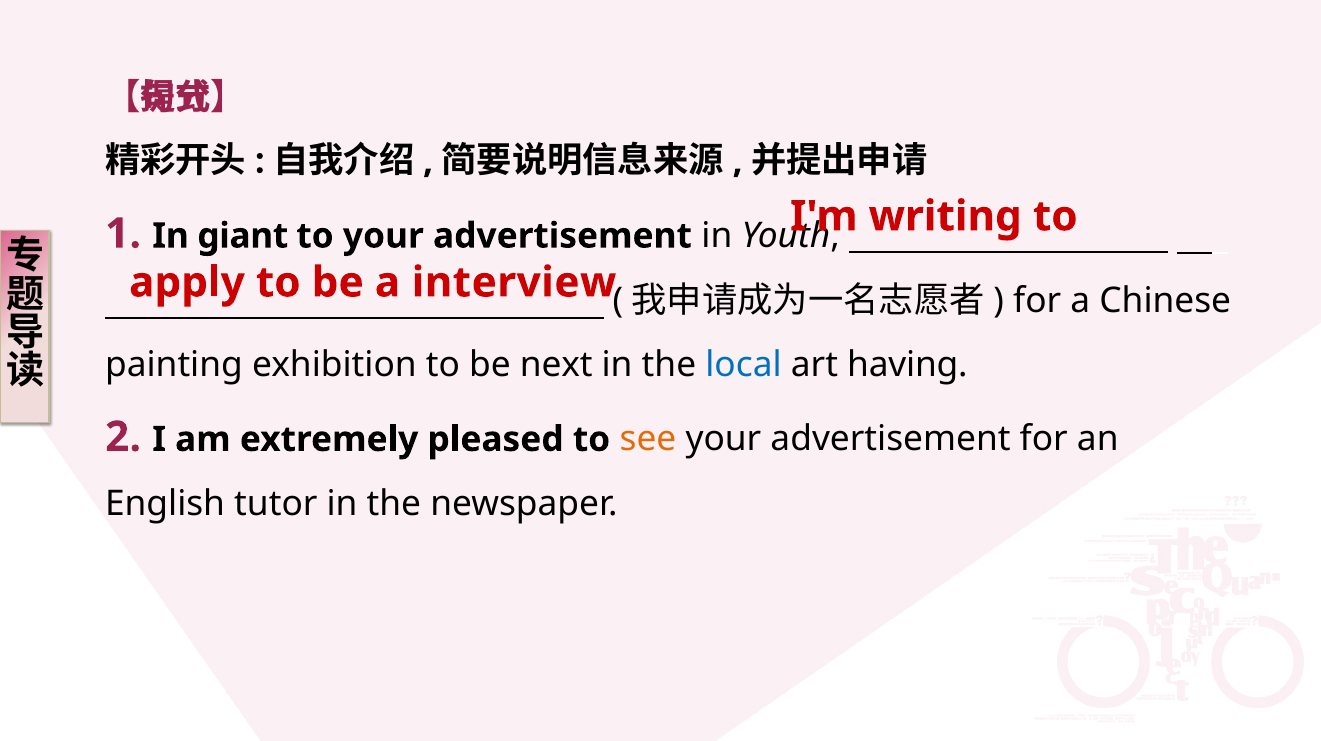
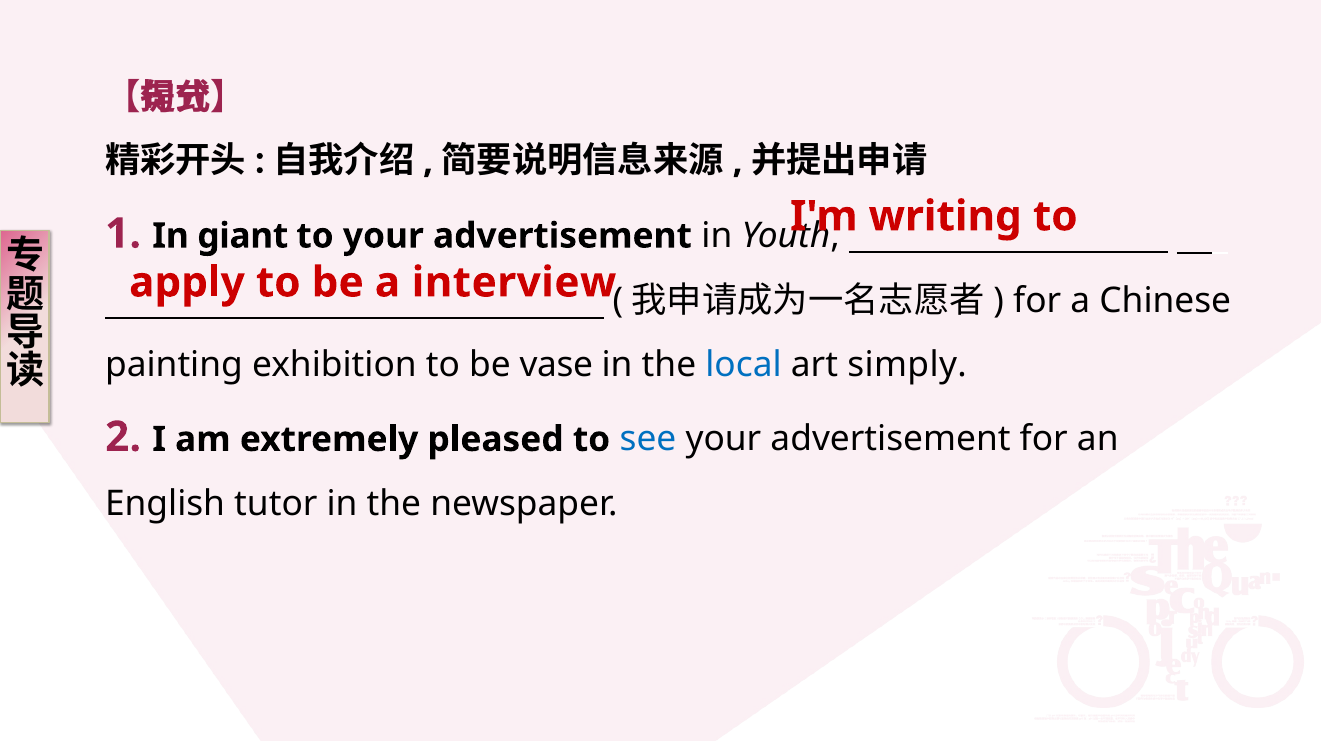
next: next -> vase (556, 364)
having: having -> simply (907, 364)
see colour: orange -> blue (648, 439)
